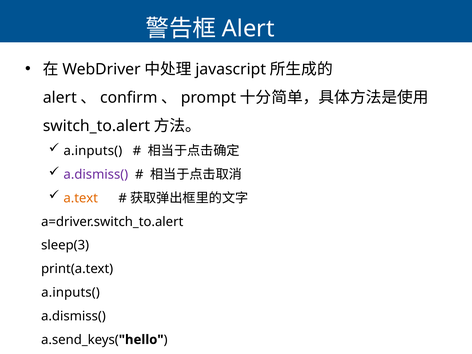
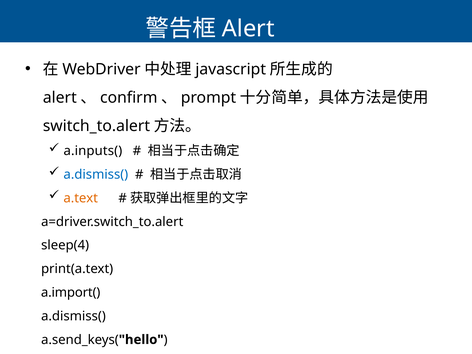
a.dismiss( colour: purple -> blue (96, 174)
sleep(3: sleep(3 -> sleep(4 (65, 245)
a.inputs(: a.inputs( -> a.import( (71, 292)
